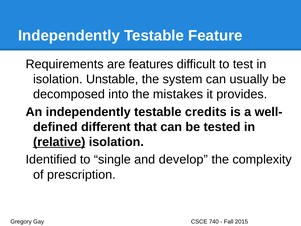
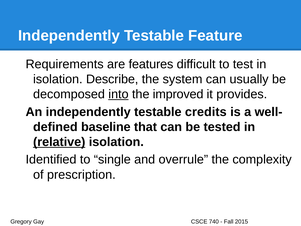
Unstable: Unstable -> Describe (112, 79)
into underline: none -> present (118, 94)
mistakes: mistakes -> improved (178, 94)
different: different -> baseline (106, 127)
develop: develop -> overrule (183, 159)
